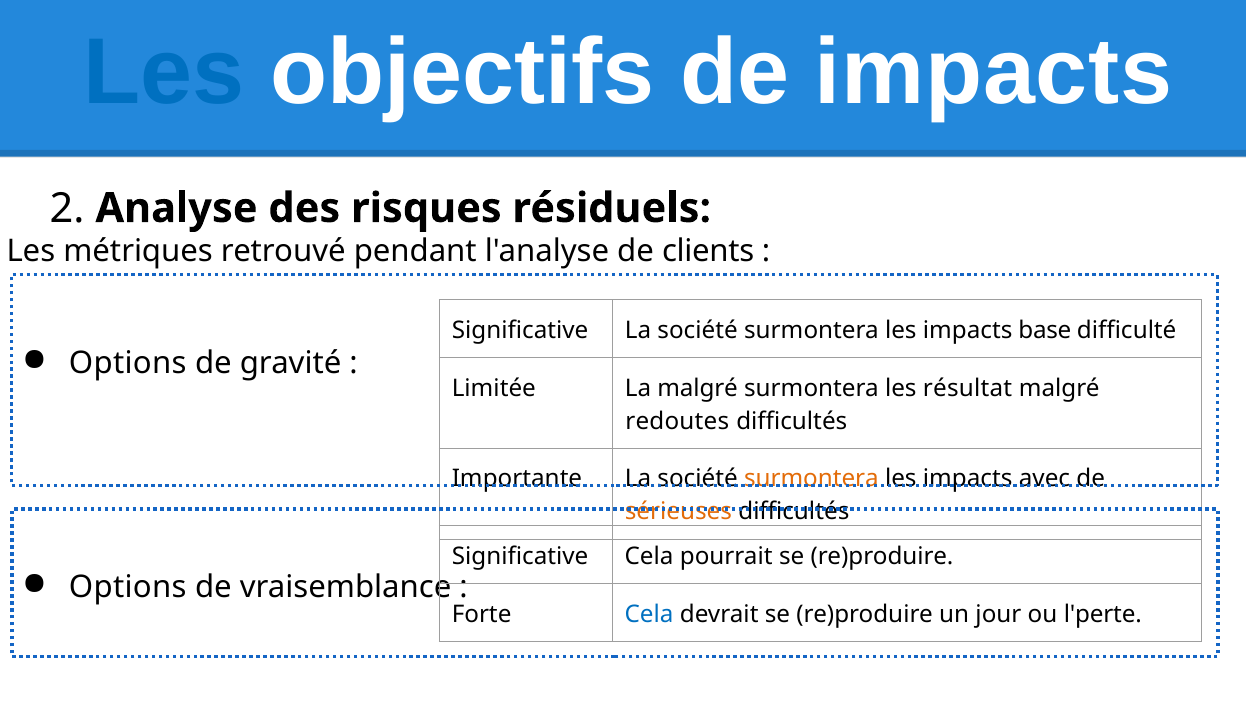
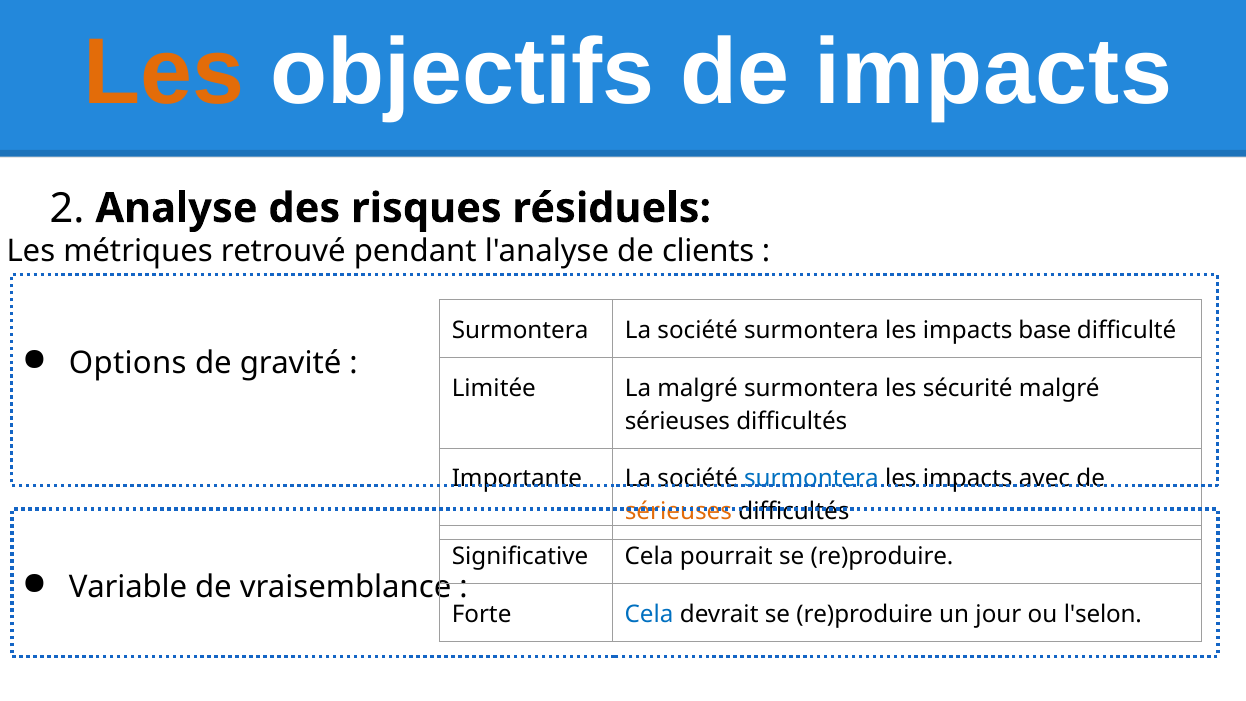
Les colour: blue -> orange (164, 72)
Significative: Significative -> Surmontera (520, 330)
résultat: résultat -> sécurité (968, 388)
redoutes: redoutes -> sérieuses (677, 421)
surmontera colour: orange -> blue (811, 479)
Options: Options -> Variable (128, 588)
l'perte: l'perte -> l'selon (1103, 614)
